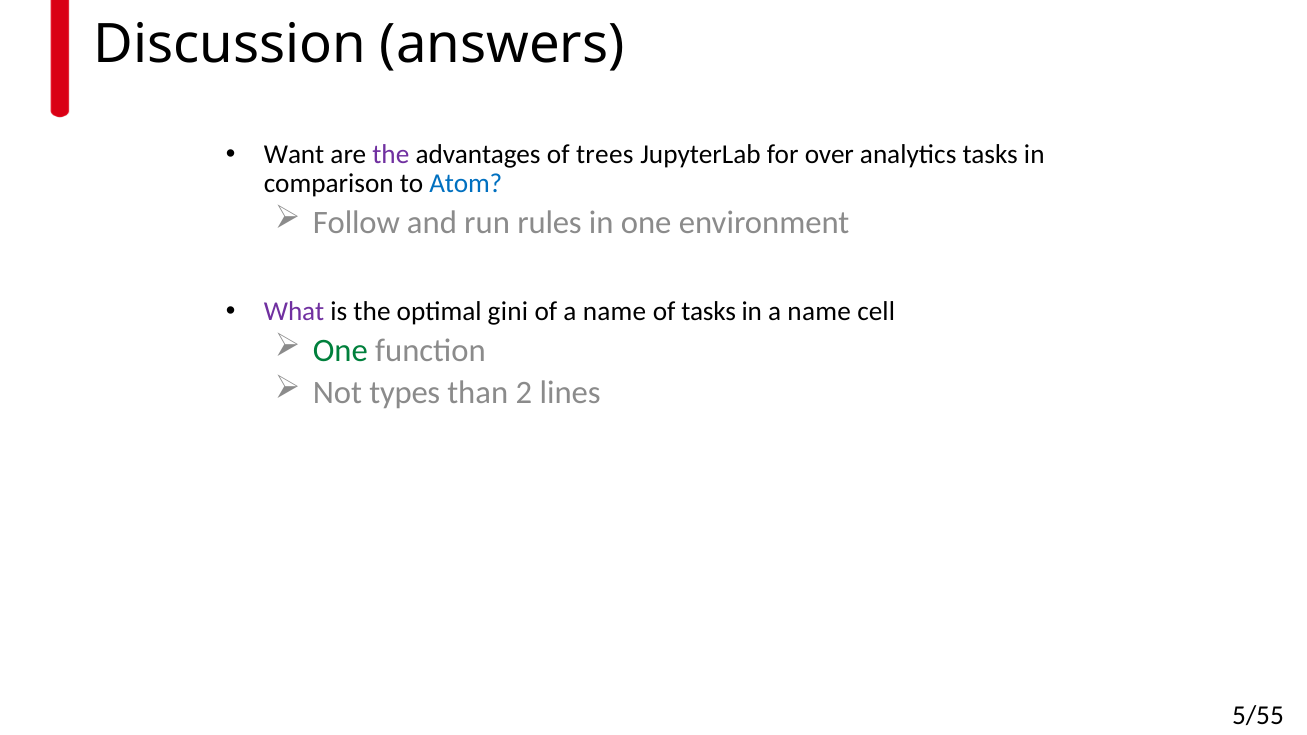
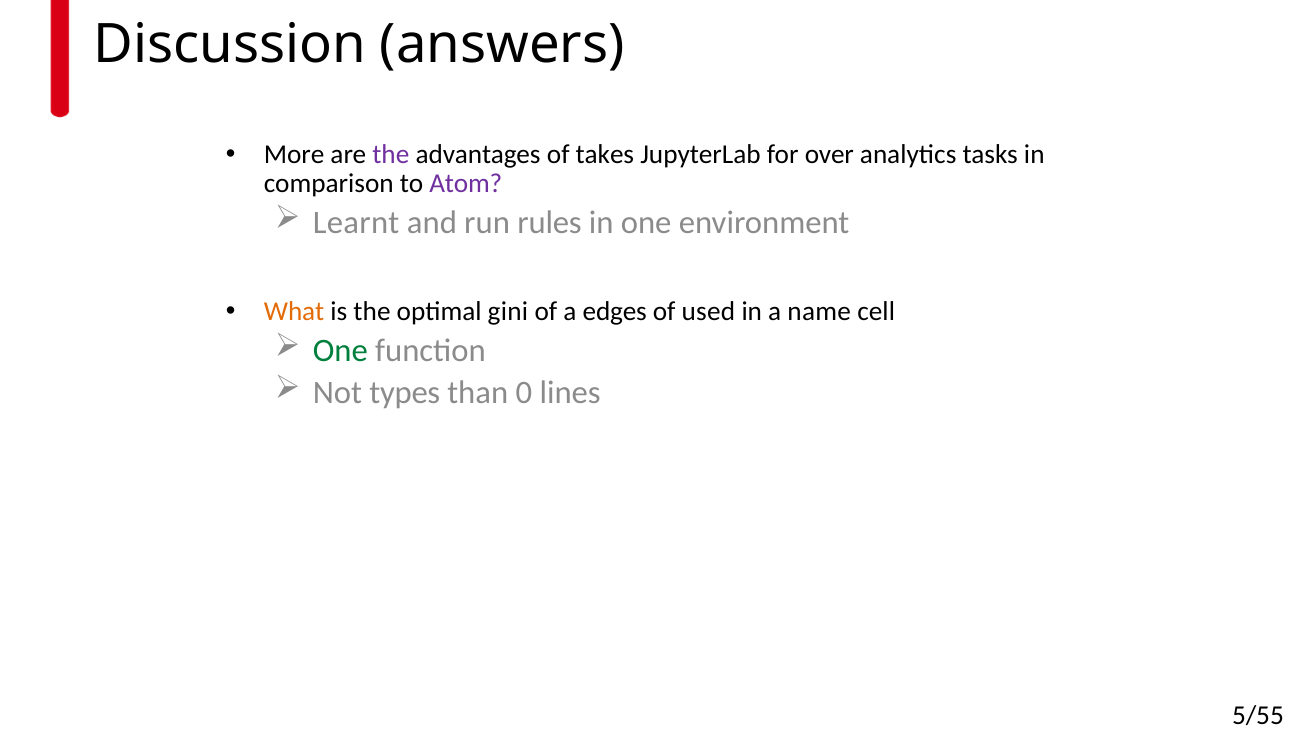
Want: Want -> More (294, 154)
trees: trees -> takes (605, 154)
Atom colour: blue -> purple (466, 184)
Follow: Follow -> Learnt (356, 223)
What colour: purple -> orange (294, 312)
of a name: name -> edges (615, 312)
of tasks: tasks -> used (708, 312)
2: 2 -> 0 (524, 393)
